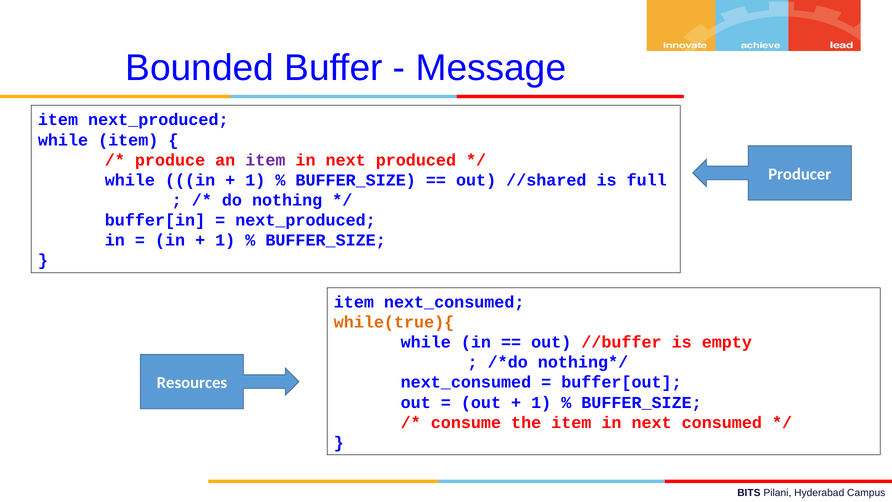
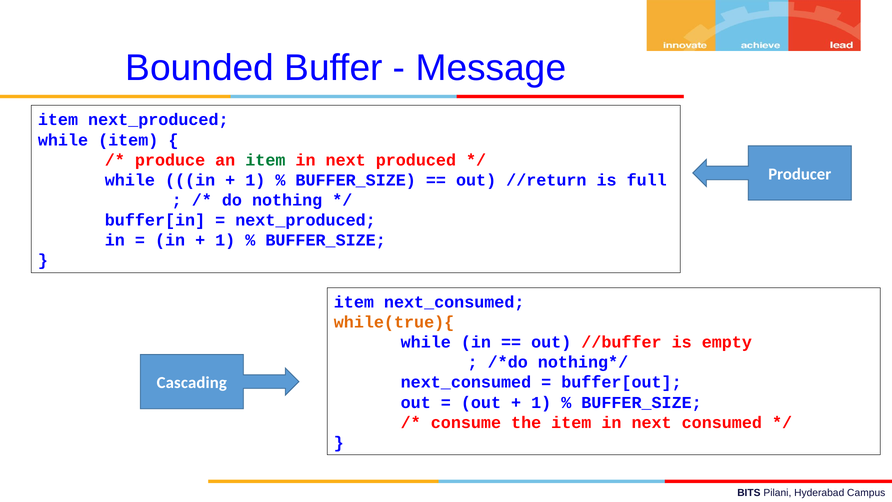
item colour: purple -> green (265, 160)
//shared: //shared -> //return (546, 180)
Resources: Resources -> Cascading (192, 383)
